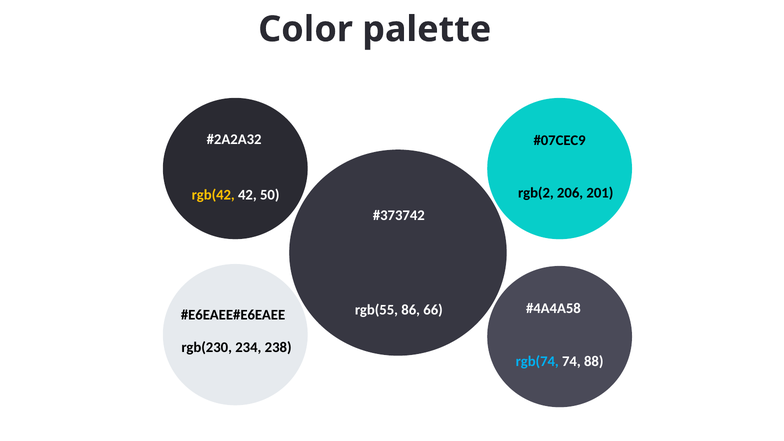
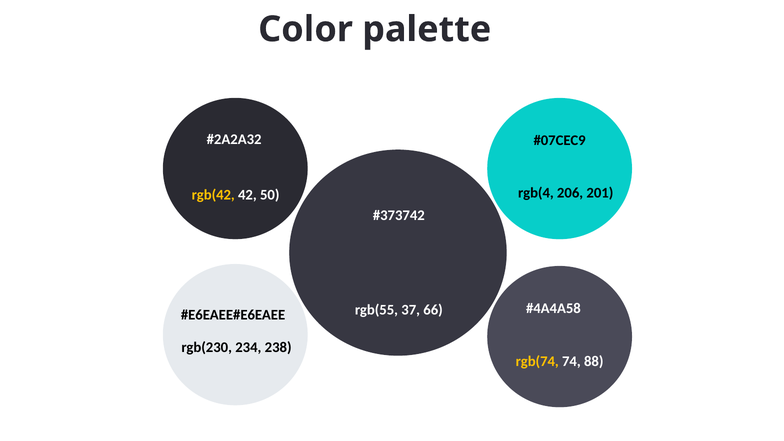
rgb(2: rgb(2 -> rgb(4 (536, 193)
86: 86 -> 37 (411, 310)
rgb(74 colour: light blue -> yellow (537, 361)
